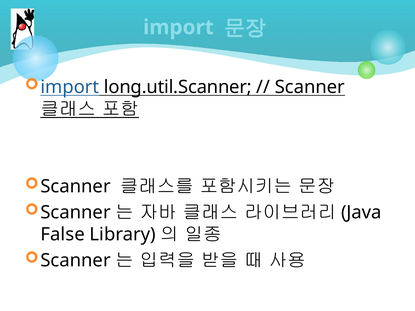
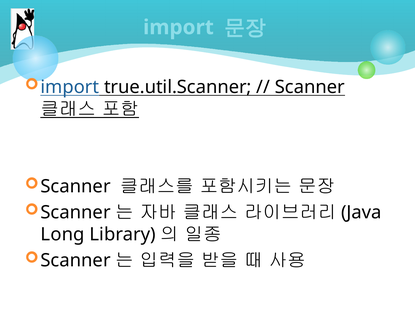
long.util.Scanner: long.util.Scanner -> true.util.Scanner (178, 87)
False: False -> Long (63, 235)
